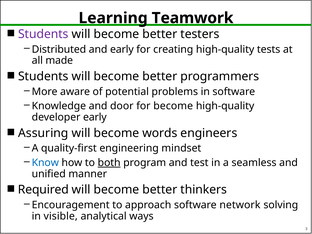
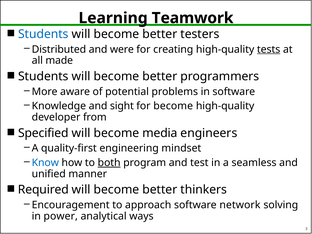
Students colour: purple -> blue (43, 34)
and early: early -> were (122, 49)
tests underline: none -> present (269, 49)
door: door -> sight (122, 106)
developer early: early -> from (95, 117)
Assuring: Assuring -> Specified (43, 133)
words: words -> media (160, 133)
visible: visible -> power (61, 216)
